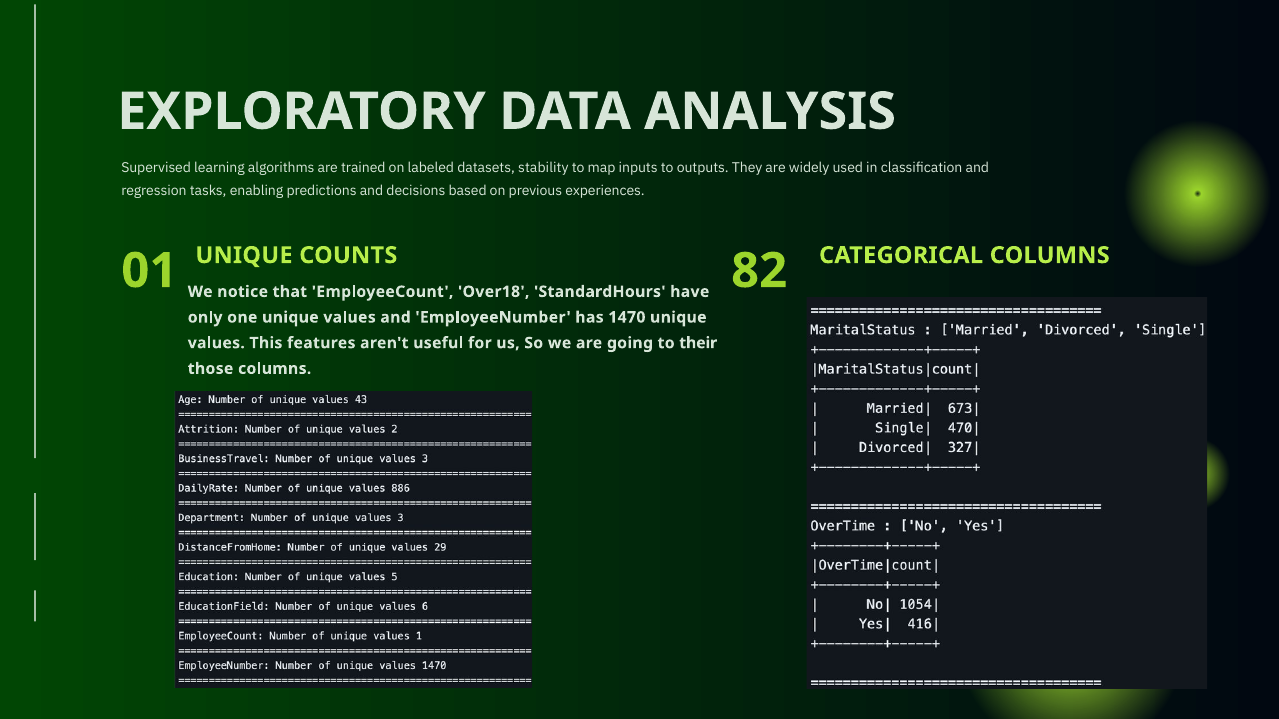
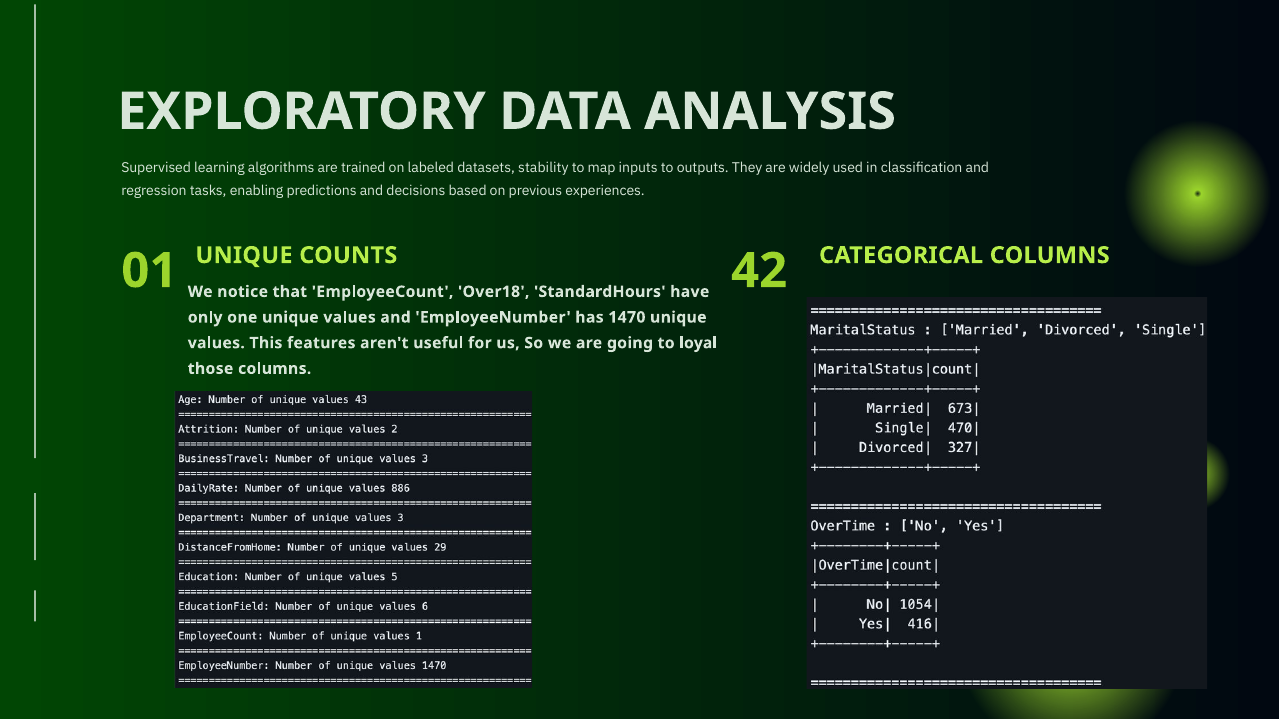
82: 82 -> 42 (759, 271)
their: their -> loyal (698, 343)
